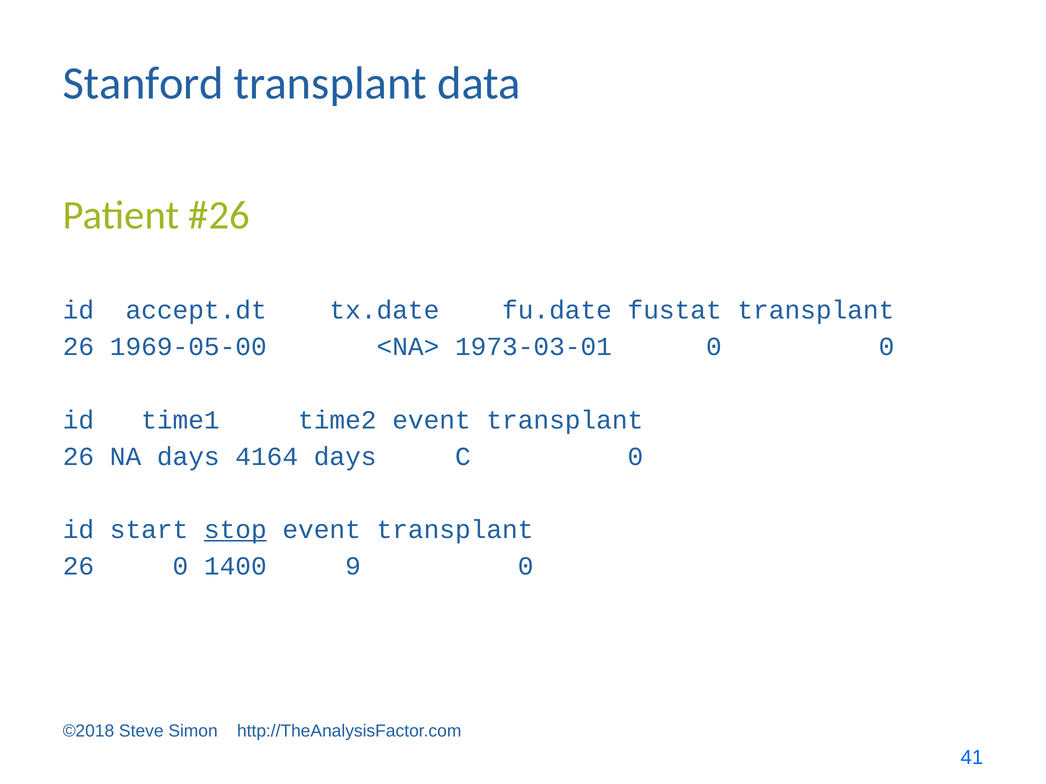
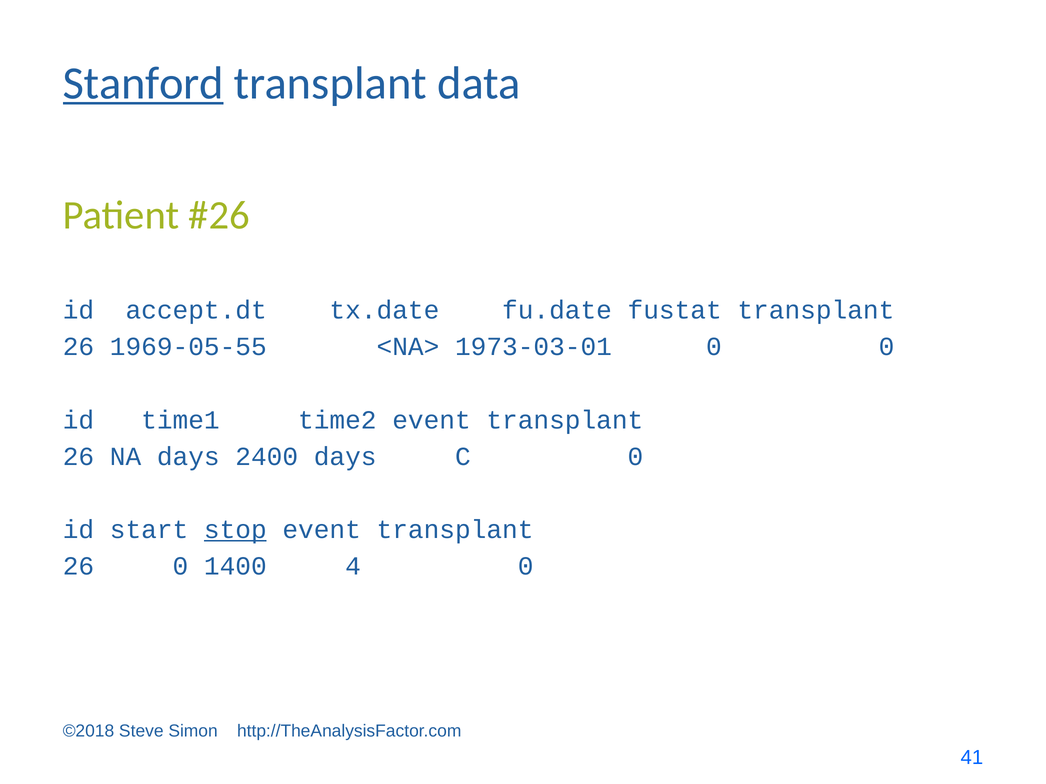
Stanford underline: none -> present (143, 83)
1969-05-00: 1969-05-00 -> 1969-05-55 (188, 347)
4164: 4164 -> 2400 (267, 457)
9: 9 -> 4 (353, 567)
